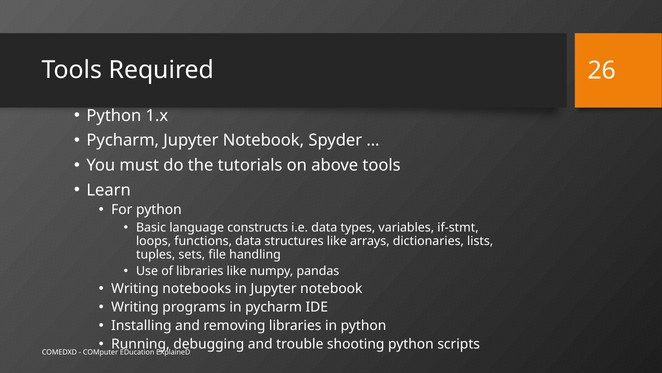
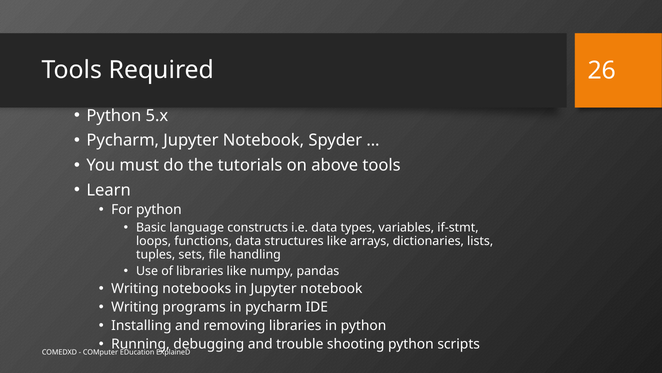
1.x: 1.x -> 5.x (157, 115)
